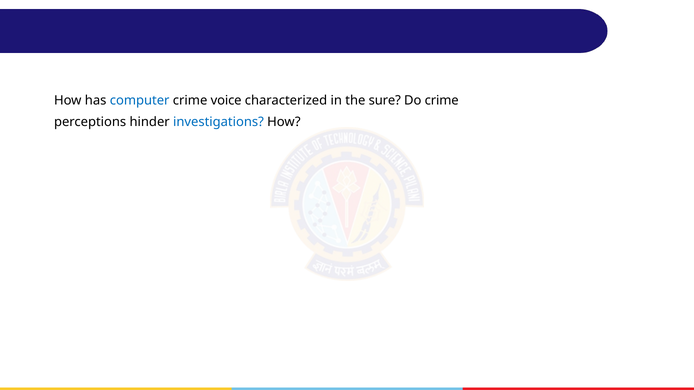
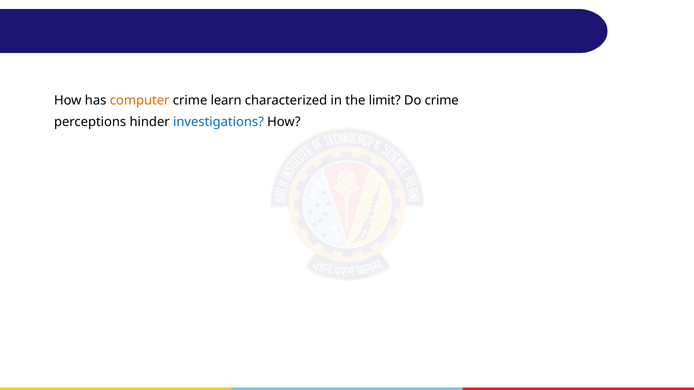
computer colour: blue -> orange (140, 101)
voice: voice -> learn (226, 101)
sure: sure -> limit (385, 101)
